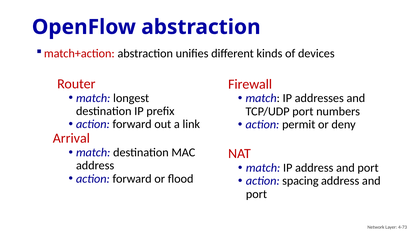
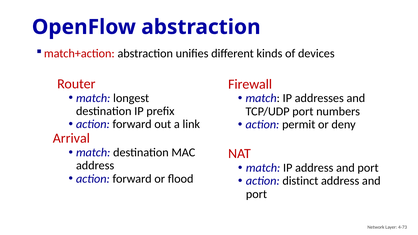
spacing: spacing -> distinct (300, 181)
